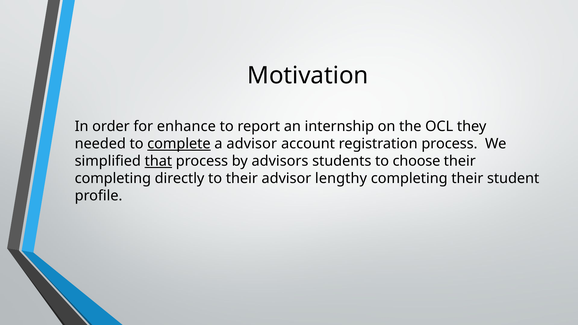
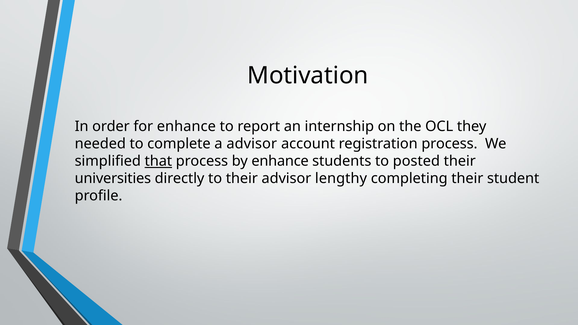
complete underline: present -> none (179, 144)
by advisors: advisors -> enhance (280, 161)
choose: choose -> posted (416, 161)
completing: completing -> universities (113, 179)
